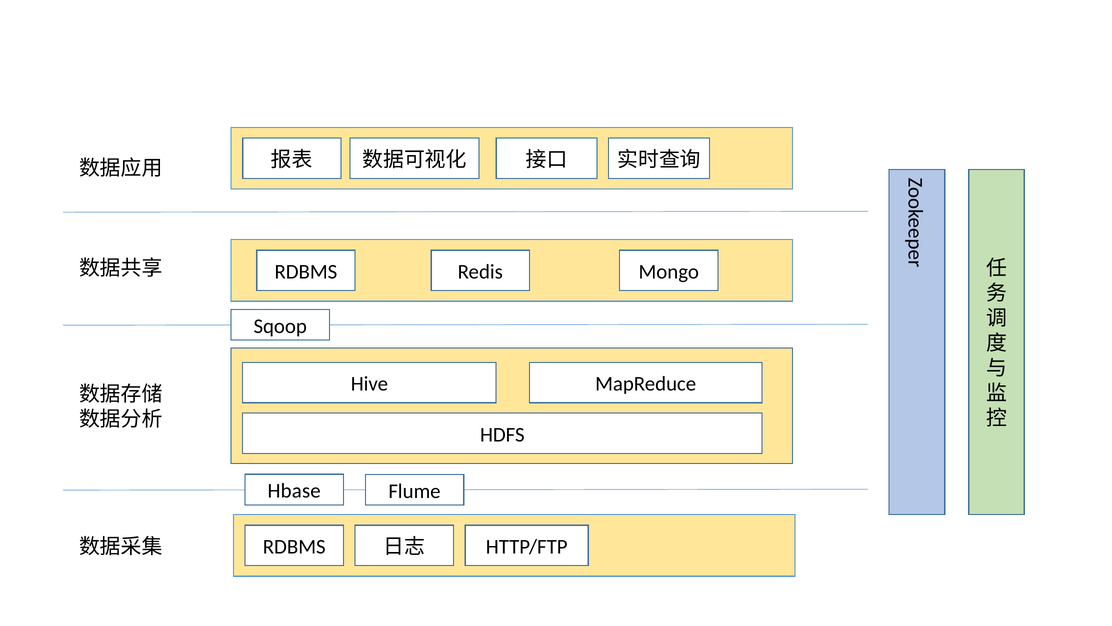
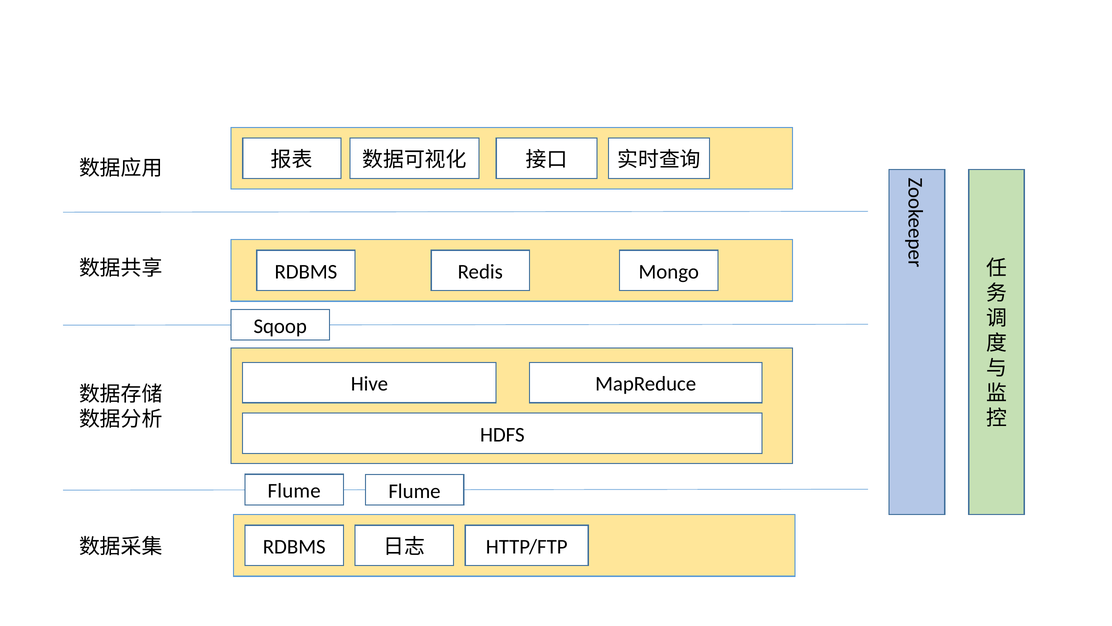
Hbase: Hbase -> Flume (294, 491)
